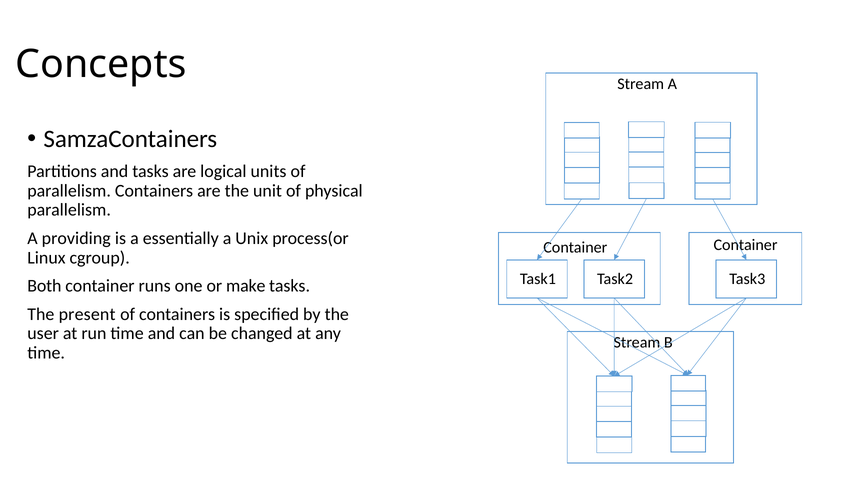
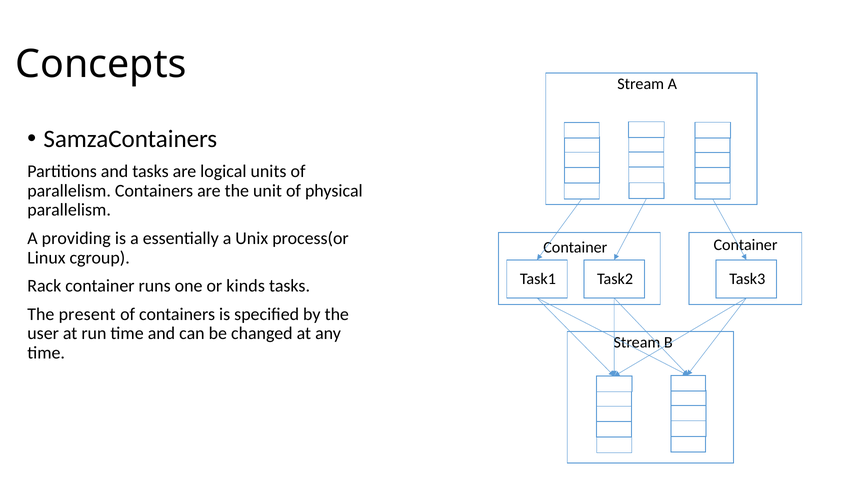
Both: Both -> Rack (44, 286)
make: make -> kinds (246, 286)
